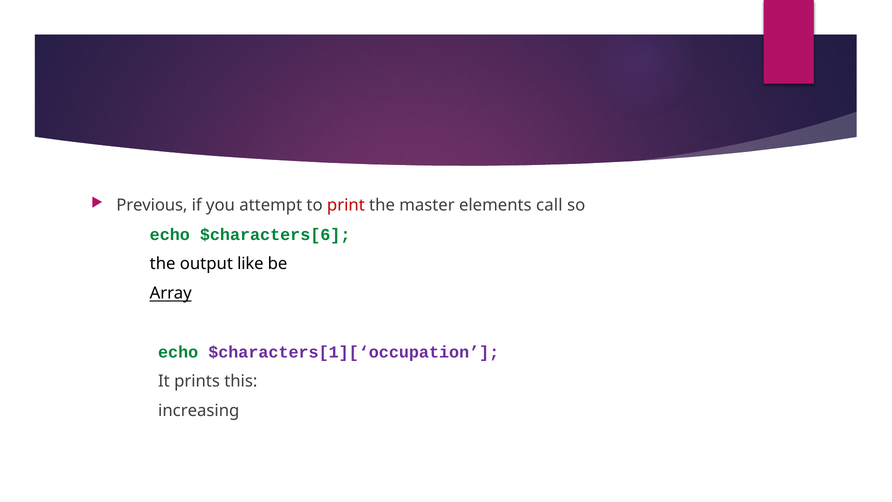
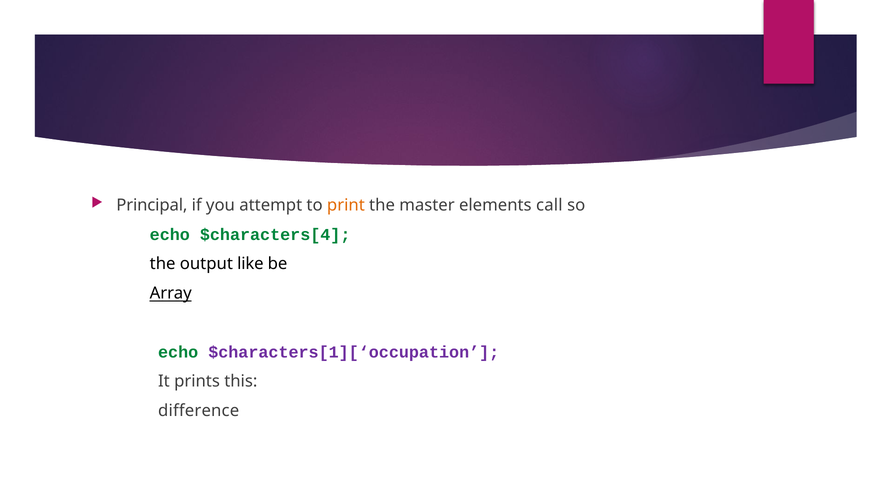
Previous: Previous -> Principal (152, 205)
print colour: red -> orange (346, 205)
$characters[6: $characters[6 -> $characters[4 (275, 234)
increasing: increasing -> difference (199, 411)
